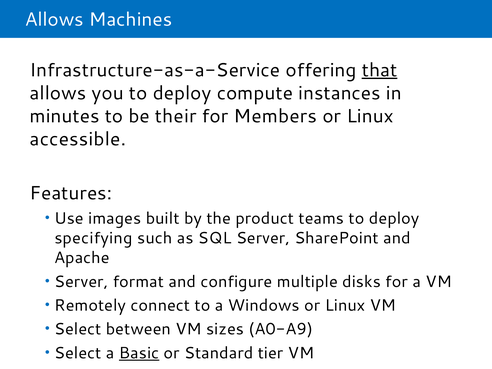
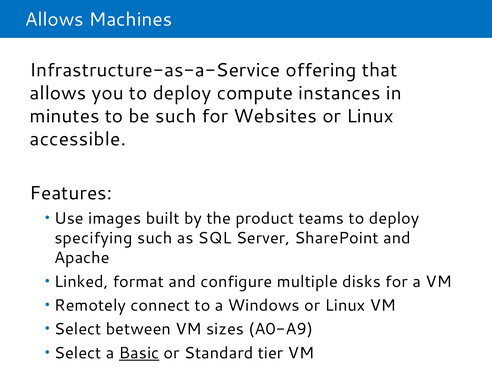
that underline: present -> none (380, 70)
be their: their -> such (176, 116)
Members: Members -> Websites (275, 116)
Server: Server -> Linked (81, 282)
